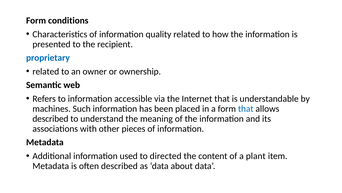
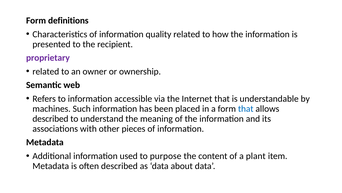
conditions: conditions -> definitions (68, 21)
proprietary colour: blue -> purple (48, 58)
directed: directed -> purpose (166, 156)
